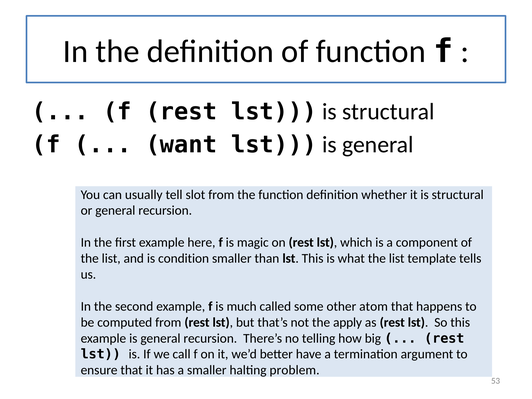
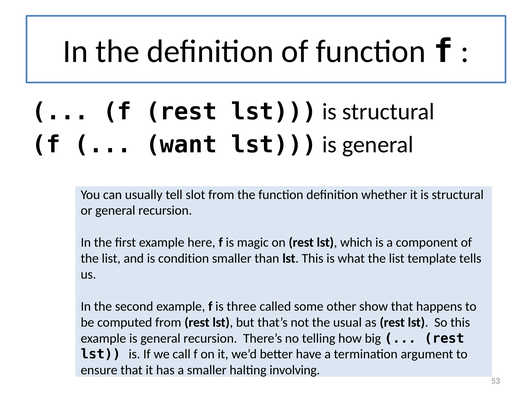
much: much -> three (241, 306)
atom: atom -> show (374, 306)
apply: apply -> usual (347, 322)
problem: problem -> involving (295, 370)
